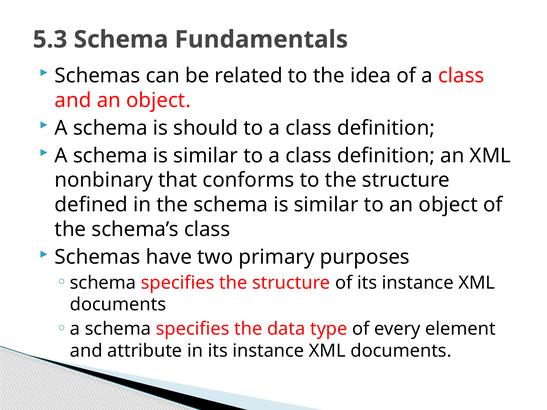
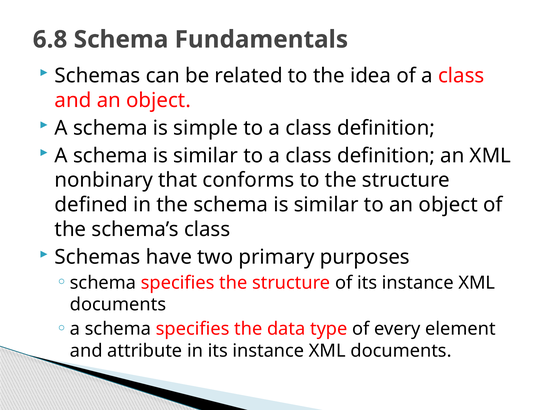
5.3: 5.3 -> 6.8 (50, 40)
should: should -> simple (206, 128)
